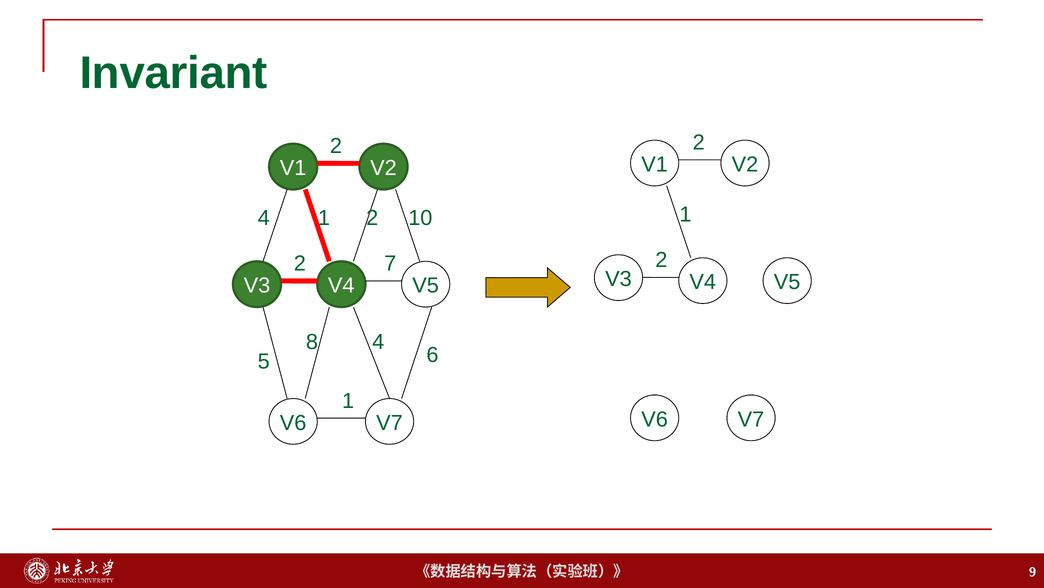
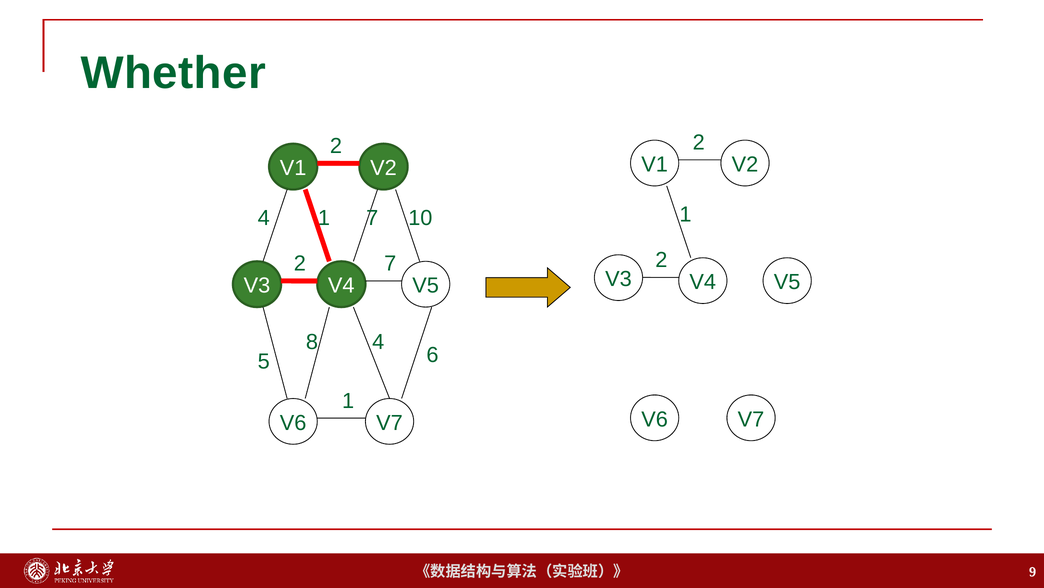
Invariant: Invariant -> Whether (173, 73)
2: 2 -> 7 (372, 218)
